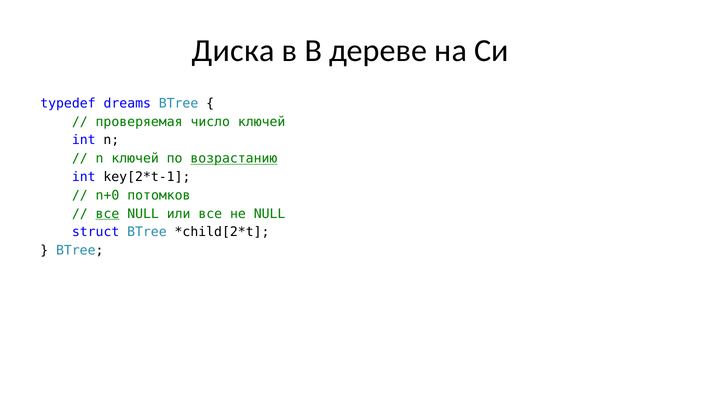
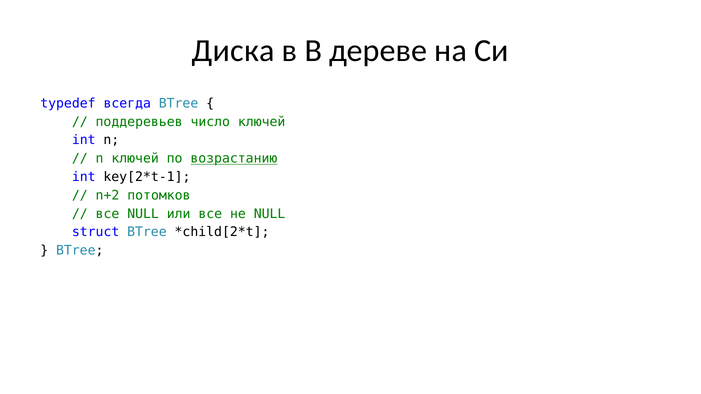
dreams: dreams -> всегда (127, 103)
проверяемая: проверяемая -> поддеревьев (139, 122)
n+0: n+0 -> n+2 (107, 195)
все underline: present -> none (107, 214)
